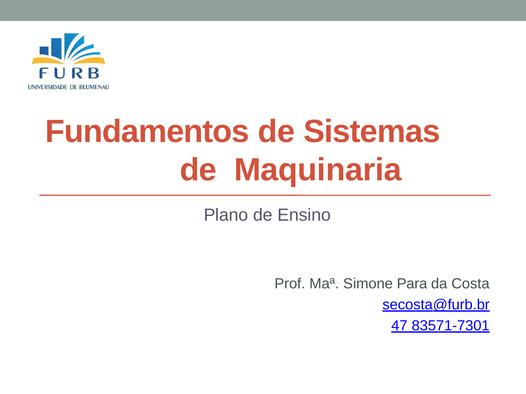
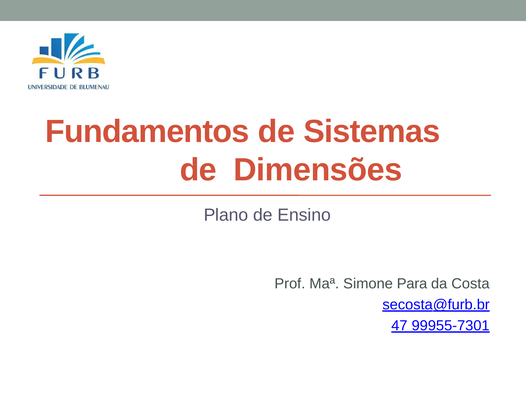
Maquinaria: Maquinaria -> Dimensões (318, 170)
83571-7301: 83571-7301 -> 99955-7301 (451, 326)
